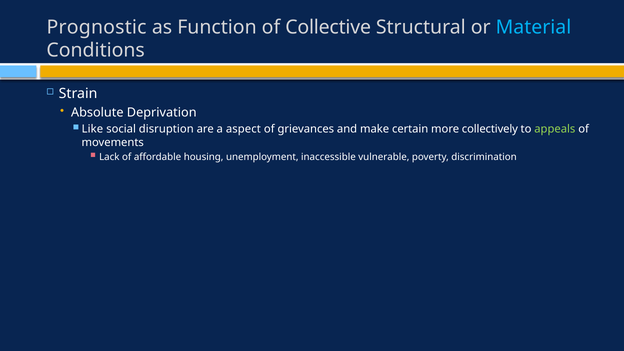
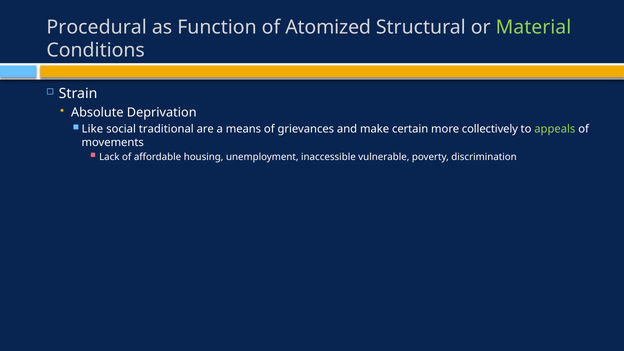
Prognostic: Prognostic -> Procedural (97, 27)
Collective: Collective -> Atomized (328, 27)
Material colour: light blue -> light green (533, 27)
disruption: disruption -> traditional (166, 129)
aspect: aspect -> means (243, 129)
